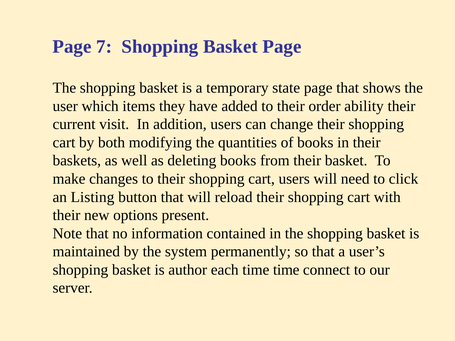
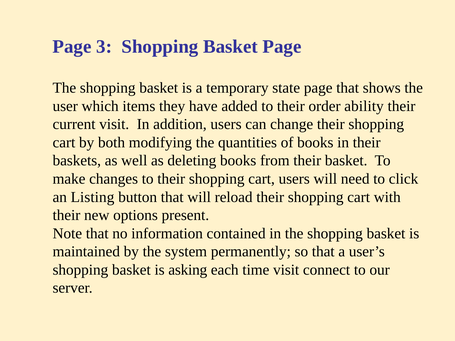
7: 7 -> 3 (104, 47)
author: author -> asking (188, 270)
time time: time -> visit (286, 270)
